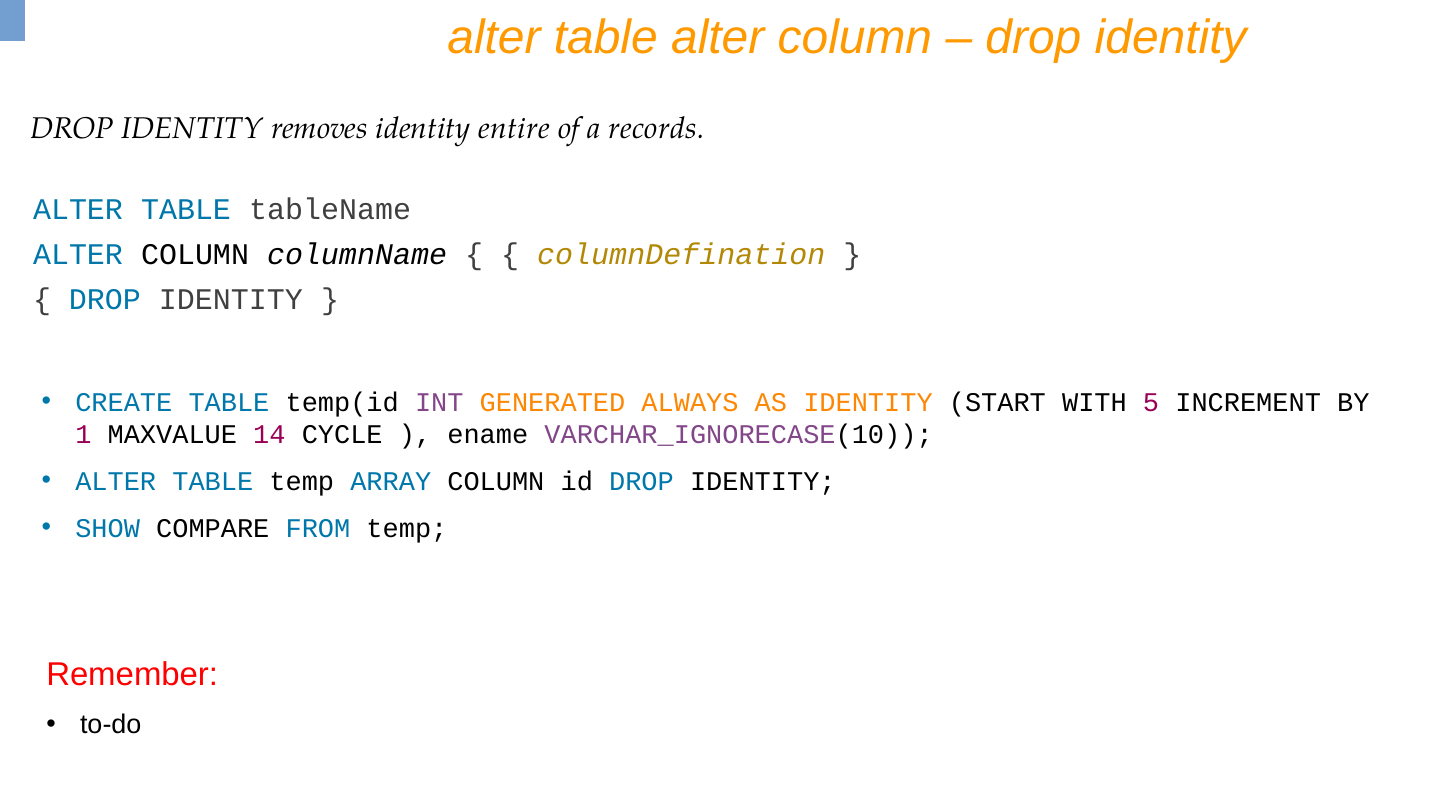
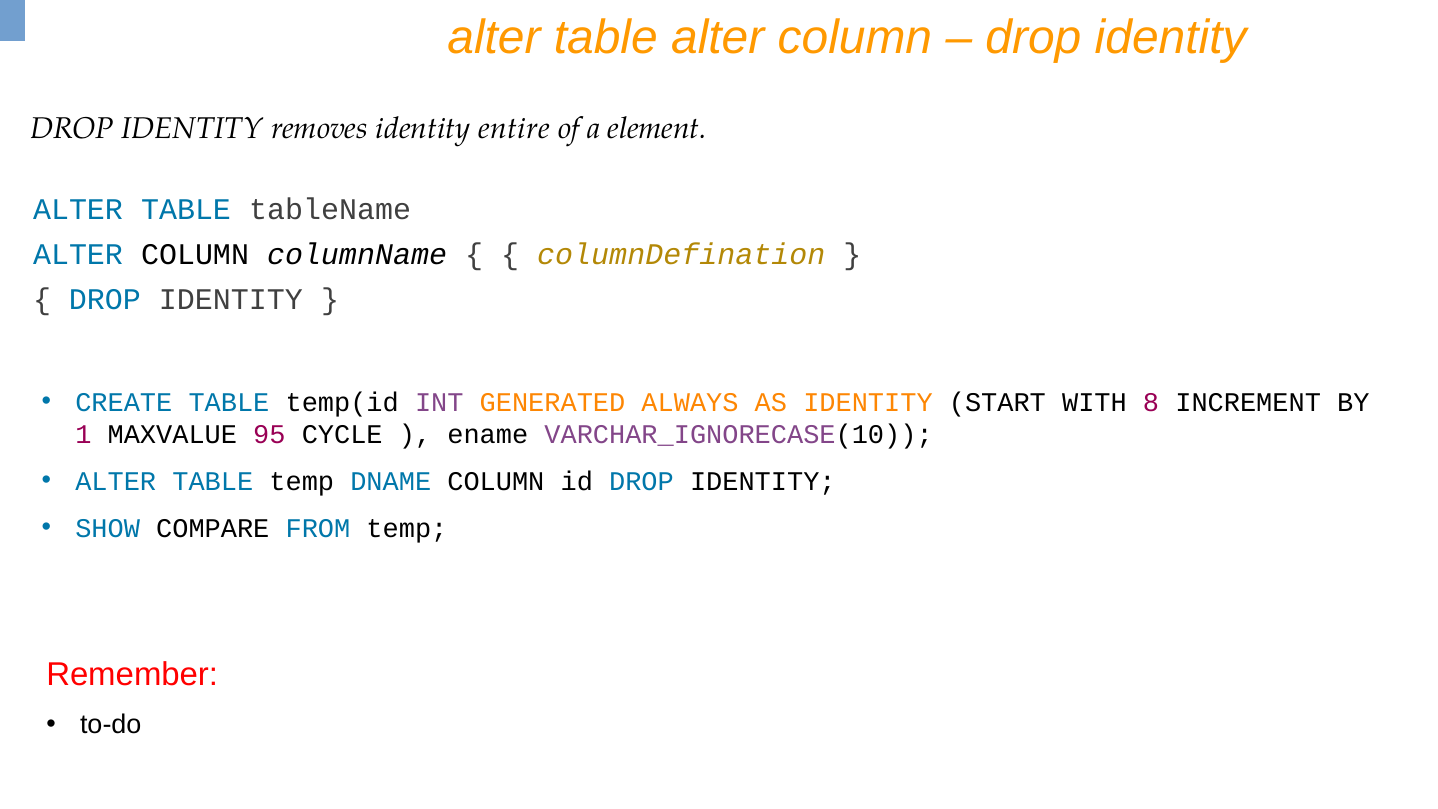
records: records -> element (657, 129)
5: 5 -> 8 (1151, 402)
14: 14 -> 95 (269, 435)
ARRAY: ARRAY -> DNAME (391, 481)
